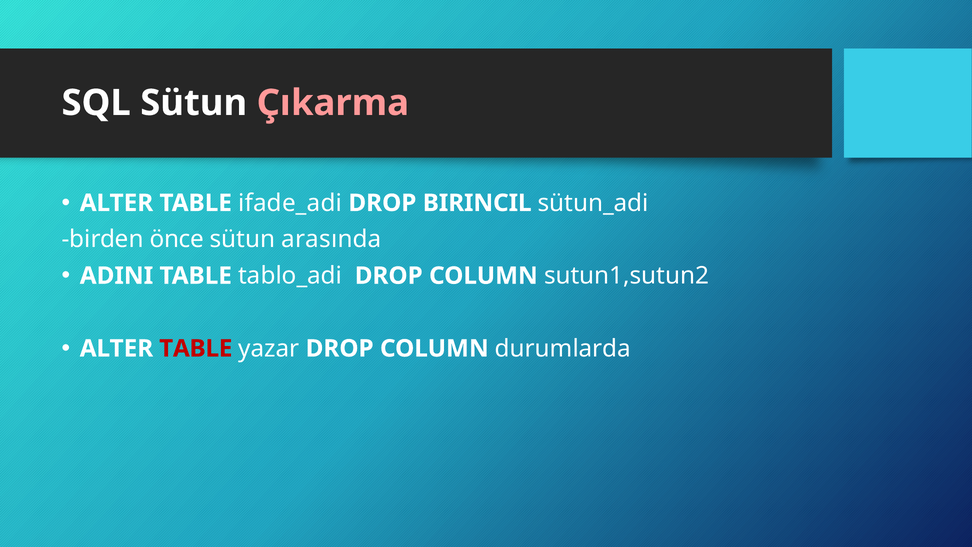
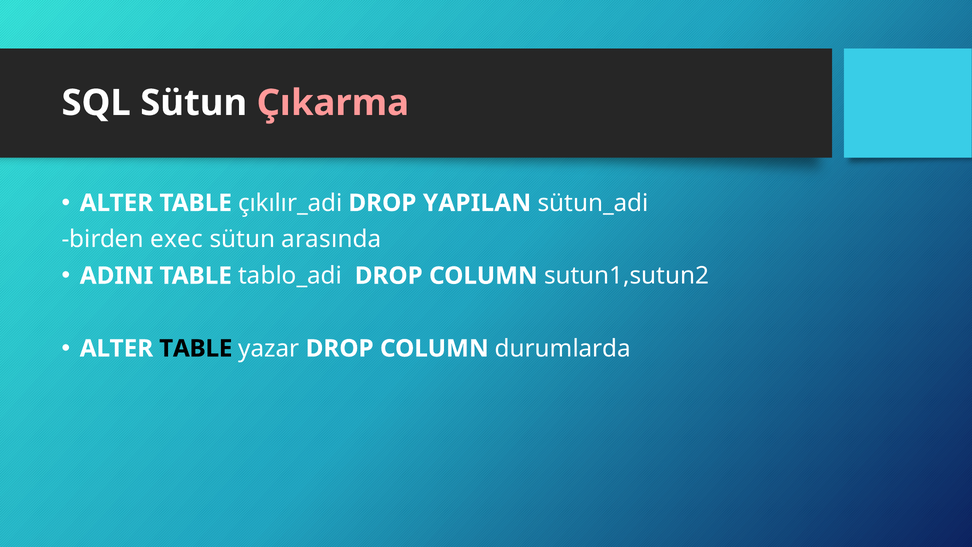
ifade_adi: ifade_adi -> çıkılır_adi (290, 203)
BIRINCIL: BIRINCIL -> YAPILAN (477, 203)
önce: önce -> exec (177, 239)
TABLE colour: red -> black (196, 348)
